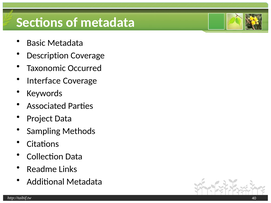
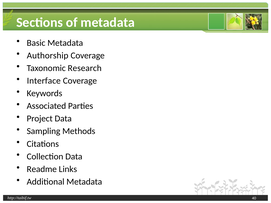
Description: Description -> Authorship (48, 56)
Occurred: Occurred -> Research (85, 68)
